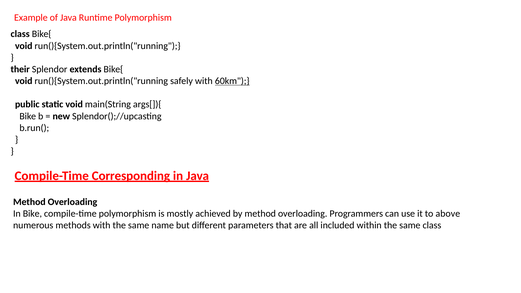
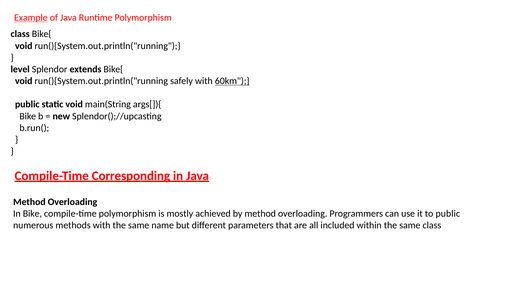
Example underline: none -> present (31, 18)
their: their -> level (20, 69)
to above: above -> public (448, 214)
